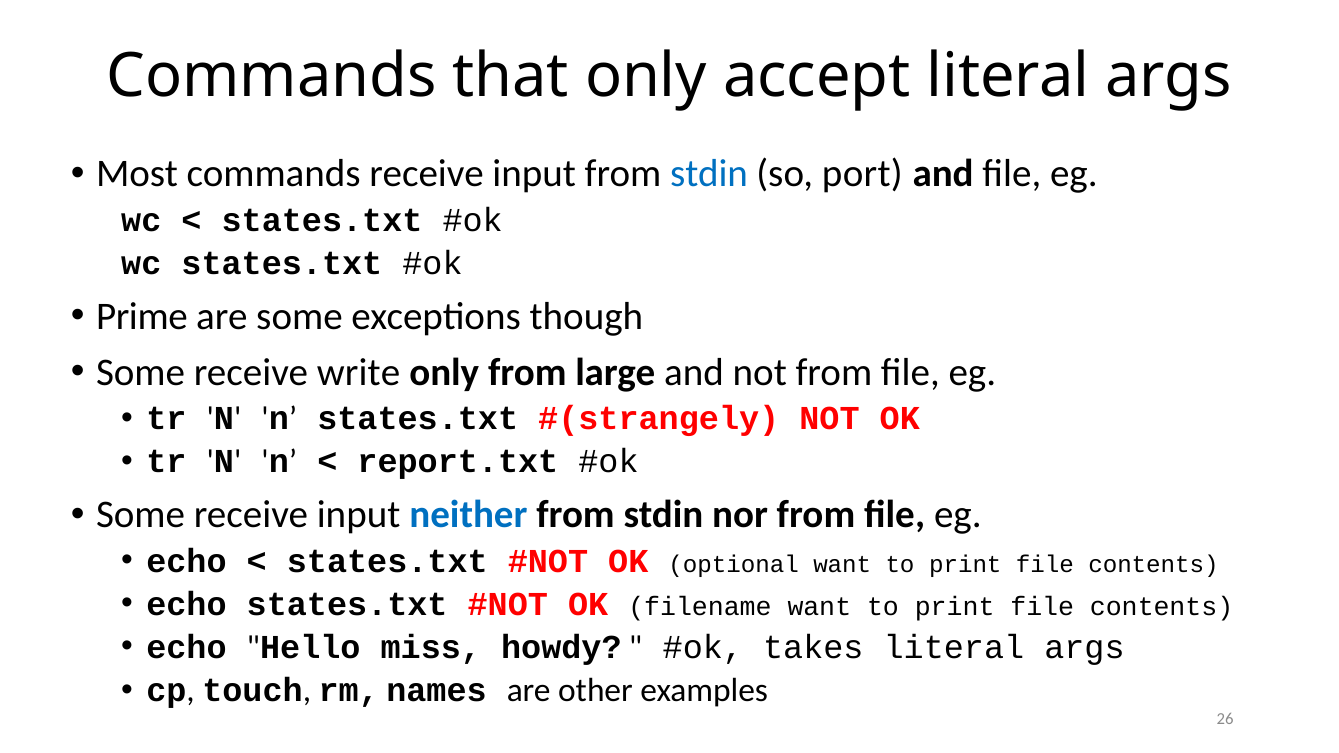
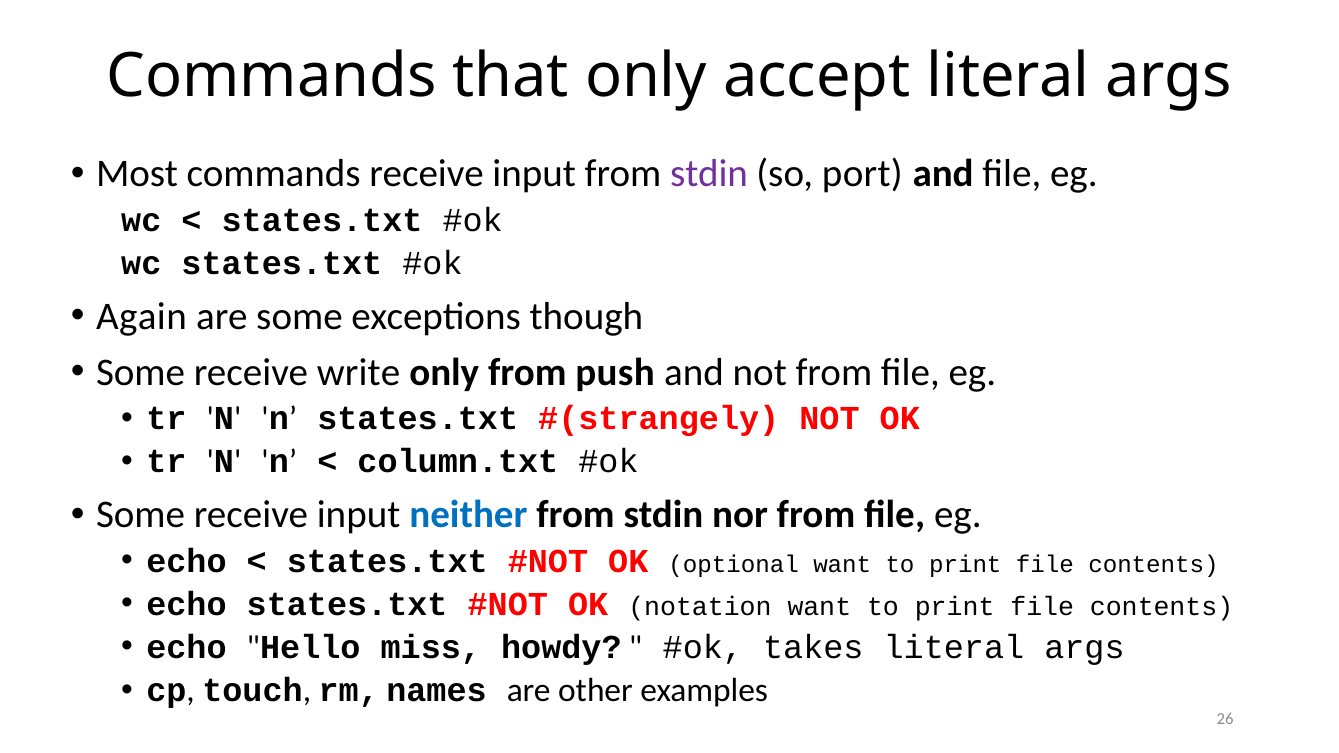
stdin colour: blue -> purple (709, 174)
Prime: Prime -> Again (141, 316)
large: large -> push (615, 373)
report.txt: report.txt -> column.txt (458, 462)
filename: filename -> notation (700, 607)
